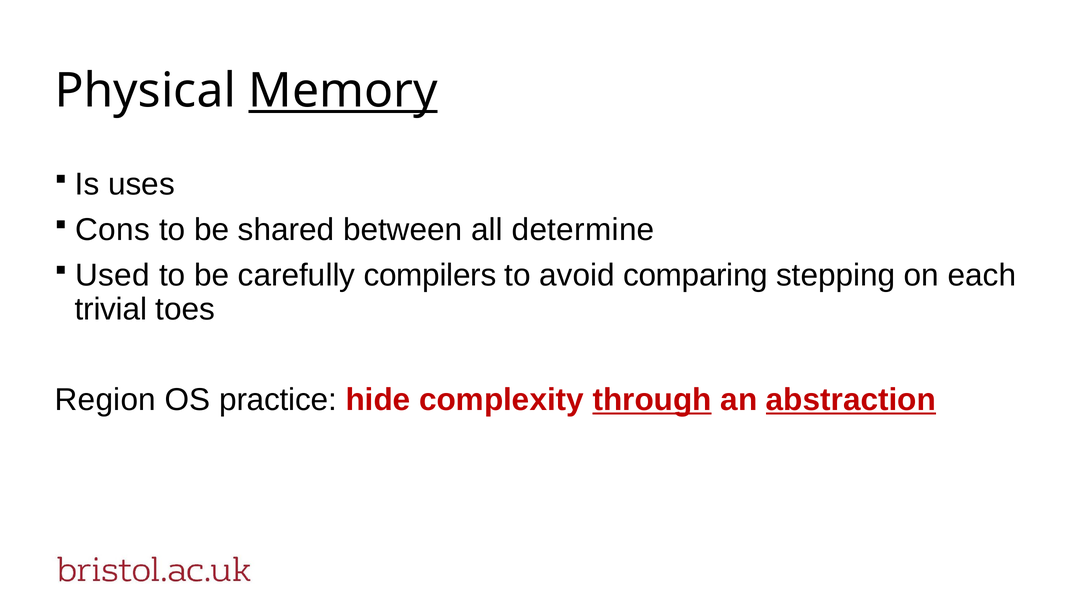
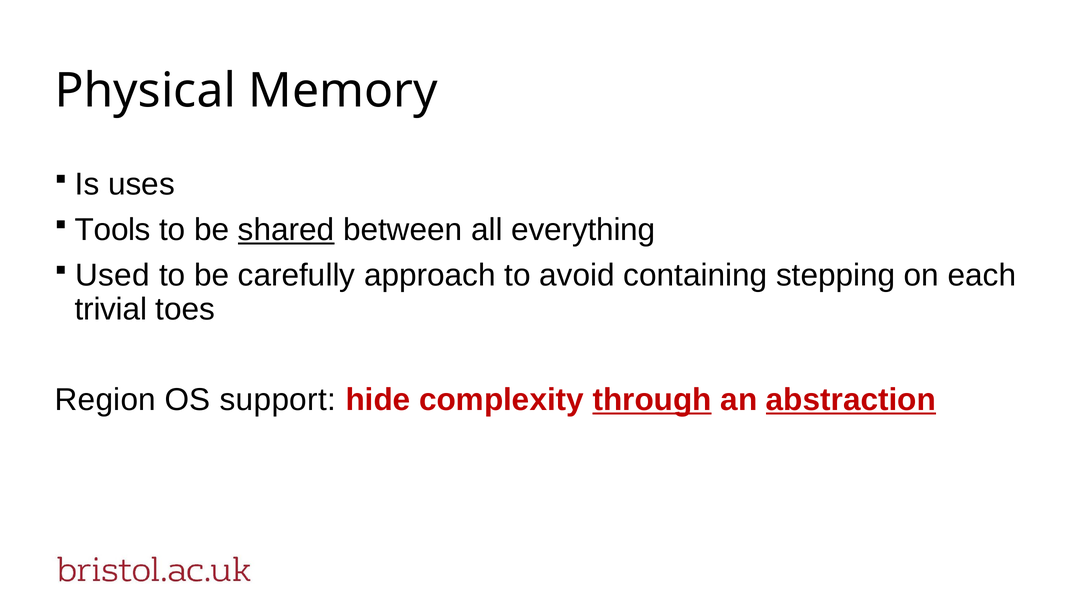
Memory underline: present -> none (343, 91)
Cons: Cons -> Tools (113, 230)
shared underline: none -> present (286, 230)
determine: determine -> everything (583, 230)
compilers: compilers -> approach (430, 275)
comparing: comparing -> containing (695, 275)
practice: practice -> support (278, 400)
